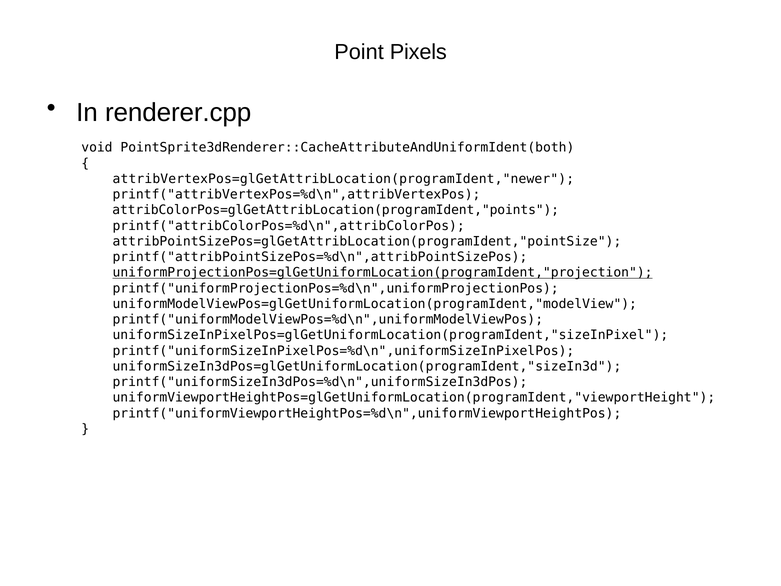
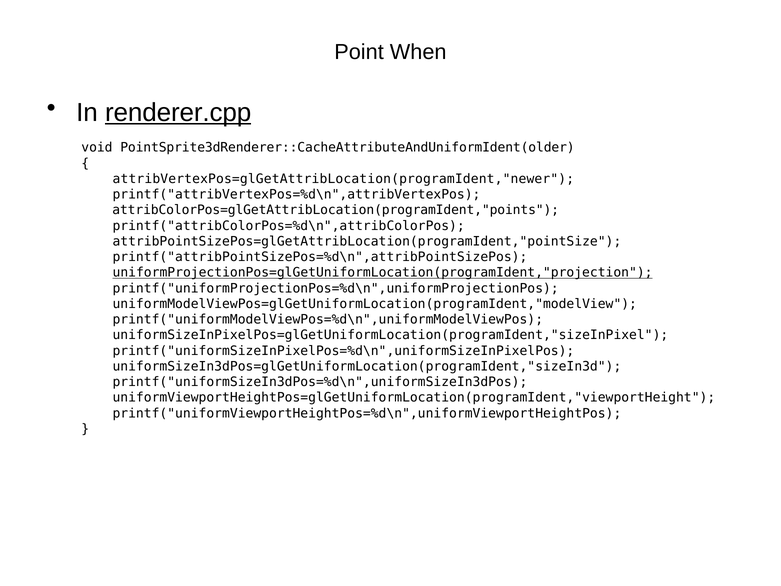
Pixels: Pixels -> When (418, 52)
renderer.cpp underline: none -> present (178, 112)
PointSprite3dRenderer::CacheAttributeAndUniformIdent(both: PointSprite3dRenderer::CacheAttributeAndUniformIdent(both -> PointSprite3dRenderer::CacheAttributeAndUniformIdent(older (347, 148)
